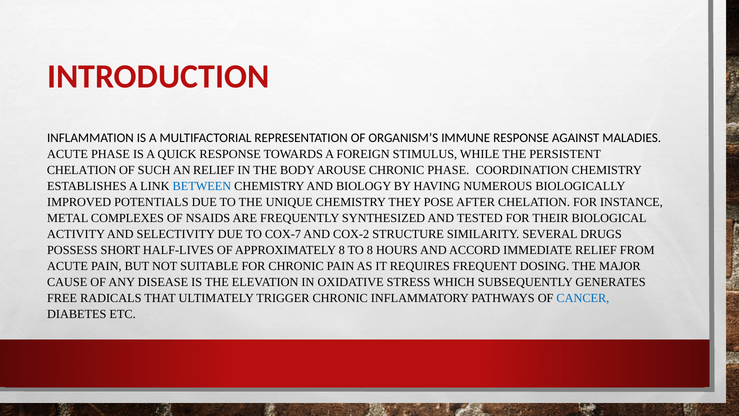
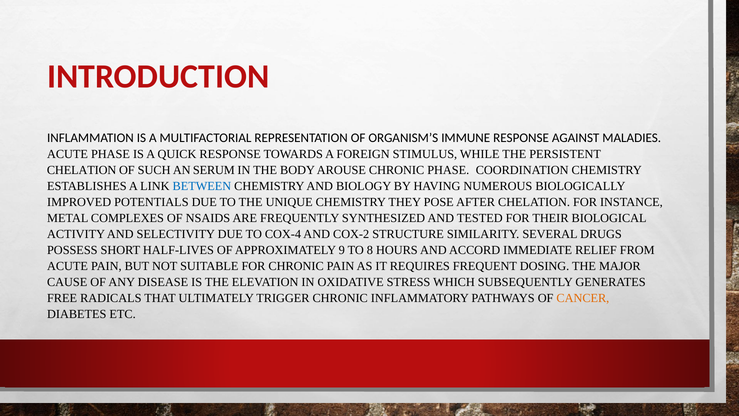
AN RELIEF: RELIEF -> SERUM (214, 170)
COX-7: COX-7 -> COX-4 (283, 234)
APPROXIMATELY 8: 8 -> 9 (342, 250)
CANCER colour: blue -> orange (583, 298)
